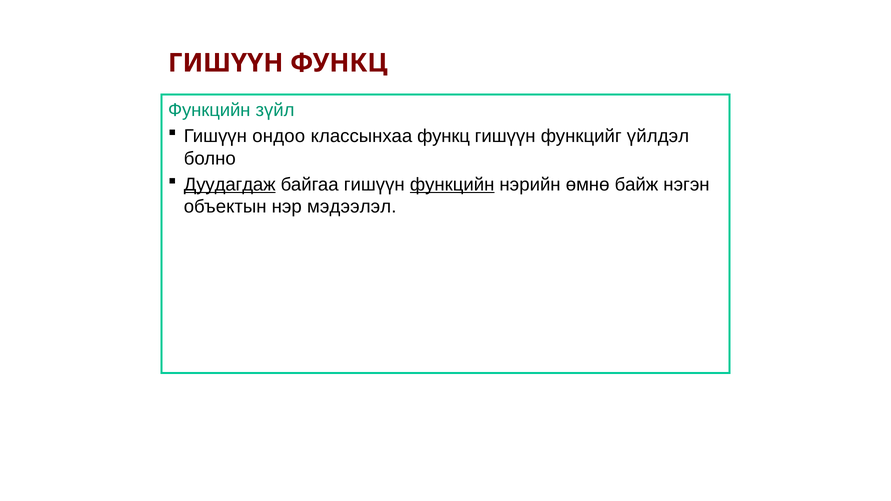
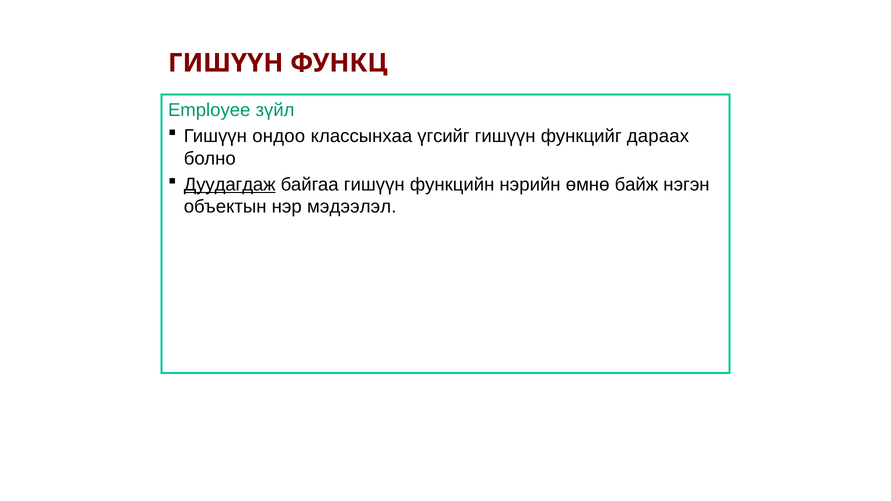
Функцийн: Функцийн -> Employee (209, 110)
классынхаа функц: функц -> үгсийг (444, 136)
үйлдэл: үйлдэл -> дараах (658, 136)
функцийн underline: present -> none (452, 185)
